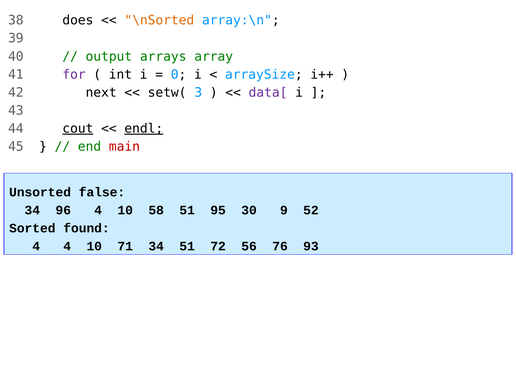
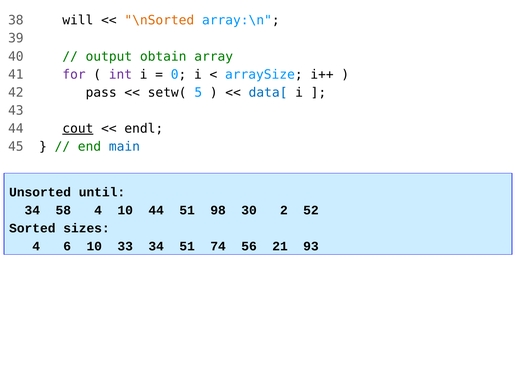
does: does -> will (78, 20)
arrays: arrays -> obtain (163, 56)
int colour: black -> purple (120, 74)
next: next -> pass (101, 93)
3: 3 -> 5 (198, 93)
data[ colour: purple -> blue (268, 93)
endl underline: present -> none (144, 129)
main colour: red -> blue (124, 147)
false: false -> until (102, 192)
96: 96 -> 58 (63, 210)
10 58: 58 -> 44 (156, 210)
95: 95 -> 98 (218, 210)
9: 9 -> 2 (284, 210)
found: found -> sizes (87, 228)
4 4: 4 -> 6 (67, 246)
71: 71 -> 33 (125, 246)
72: 72 -> 74 (218, 246)
76: 76 -> 21 (280, 246)
